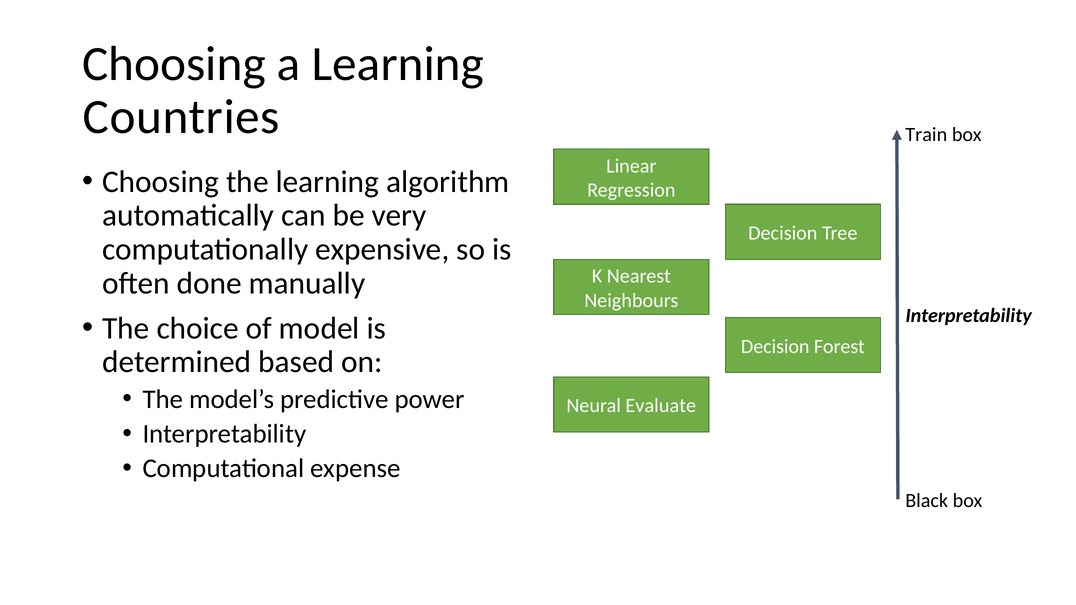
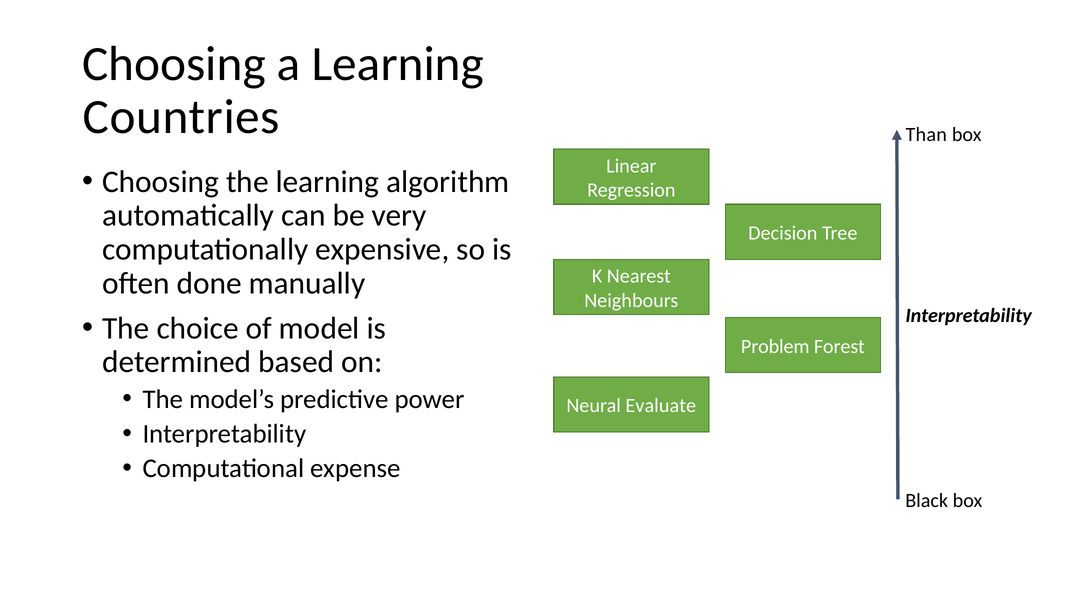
Train: Train -> Than (926, 135)
Decision: Decision -> Problem (775, 347)
